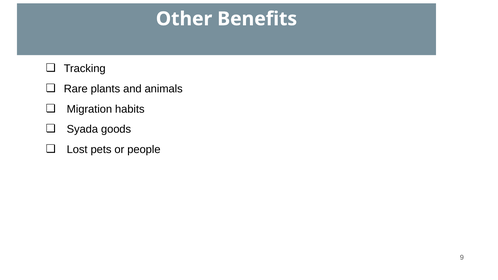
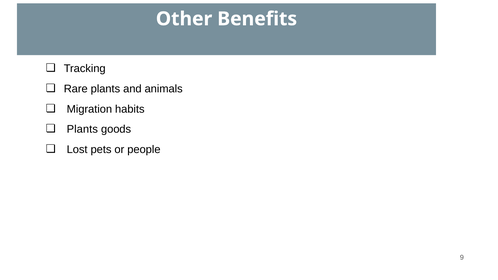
Syada: Syada -> Plants (82, 129)
